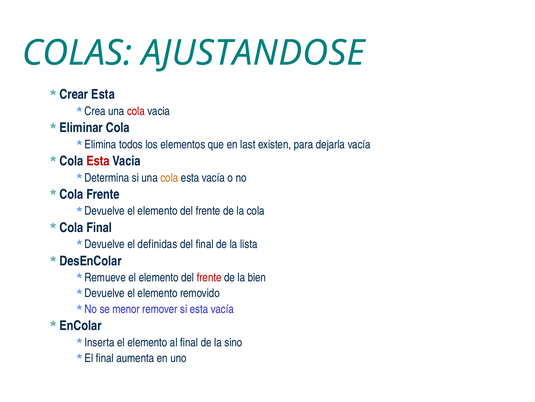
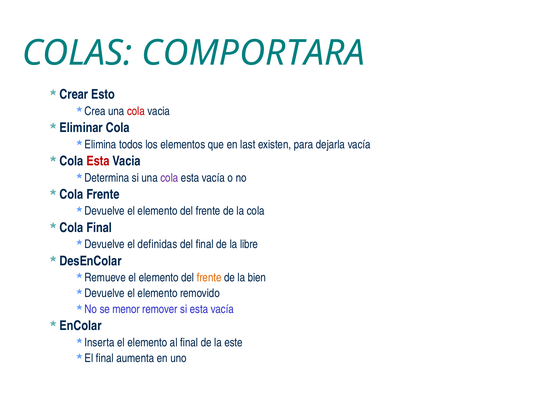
AJUSTANDOSE: AJUSTANDOSE -> COMPORTARA (253, 53)
Esta: Esta -> Esto (103, 94)
cola colour: orange -> purple (169, 177)
lista: lista -> libre (249, 244)
frente colour: red -> orange (209, 277)
sino: sino -> este (233, 342)
